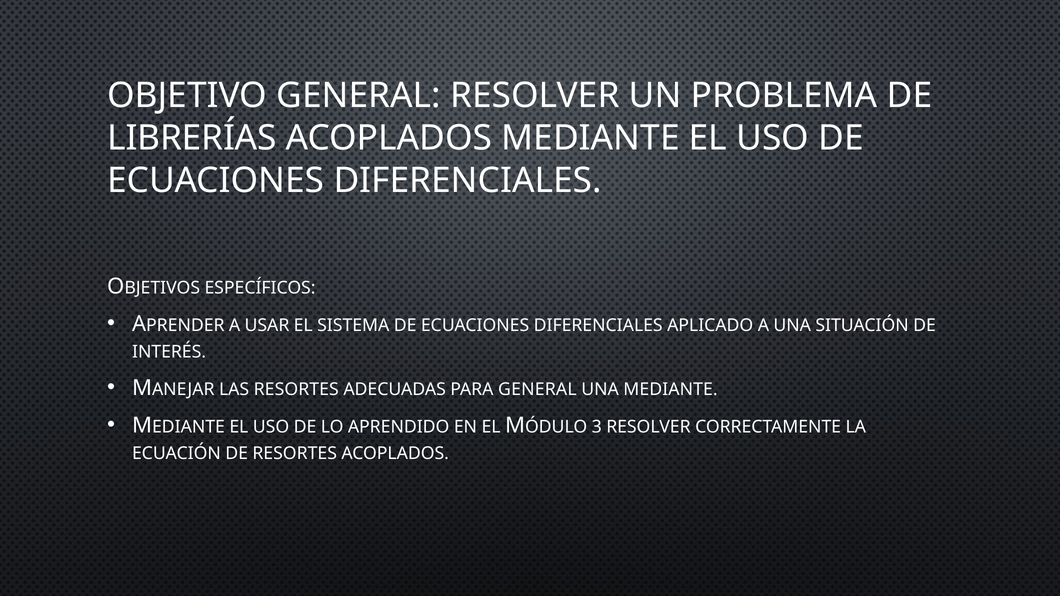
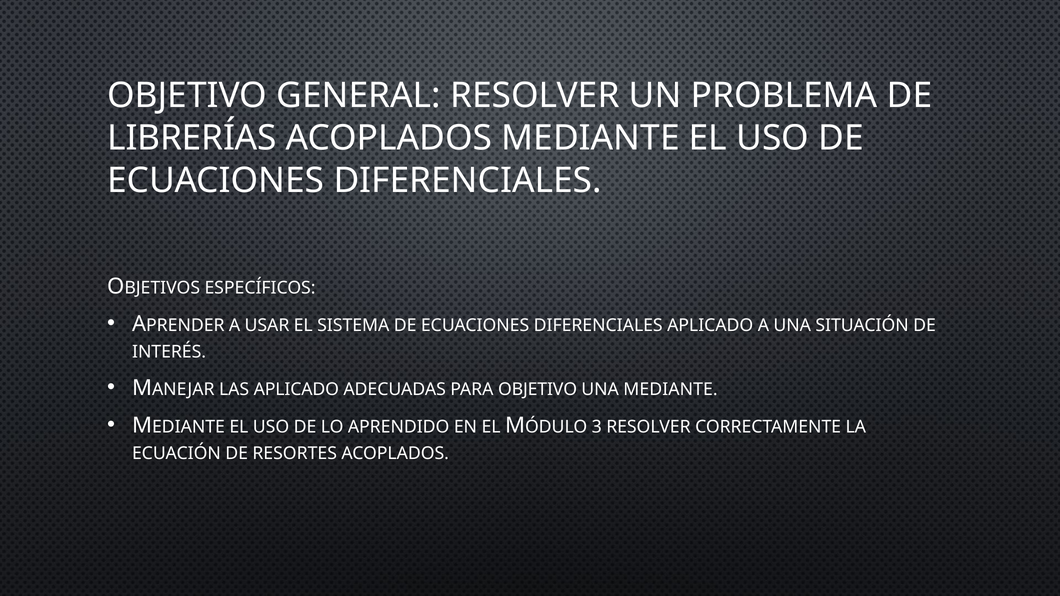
LAS RESORTES: RESORTES -> APLICADO (296, 389)
PARA GENERAL: GENERAL -> OBJETIVO (538, 389)
